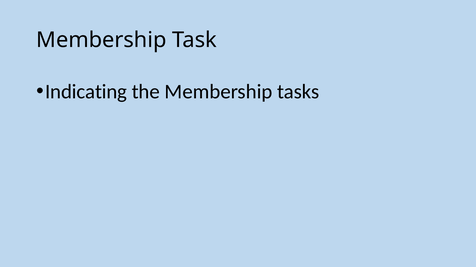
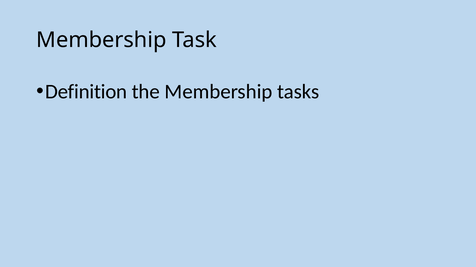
Indicating: Indicating -> Definition (86, 92)
